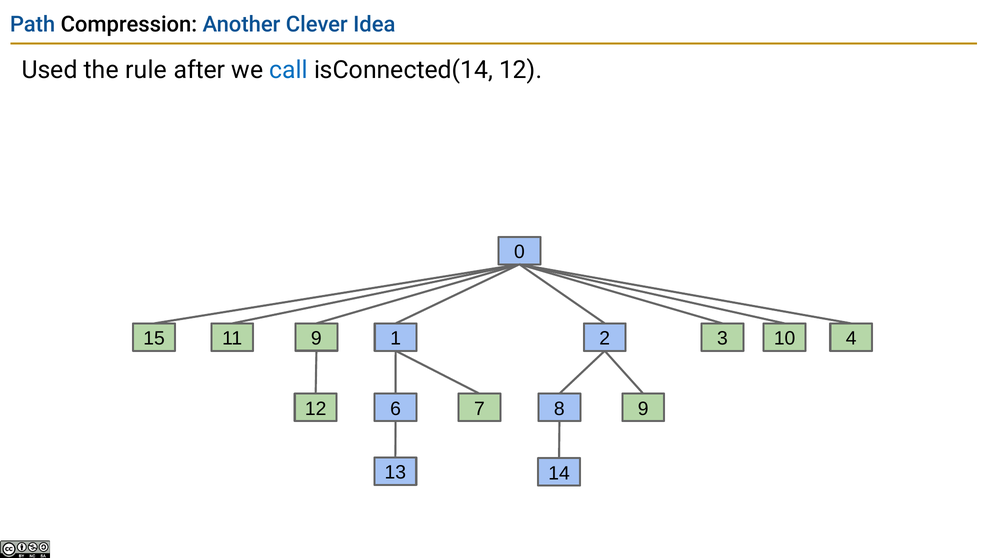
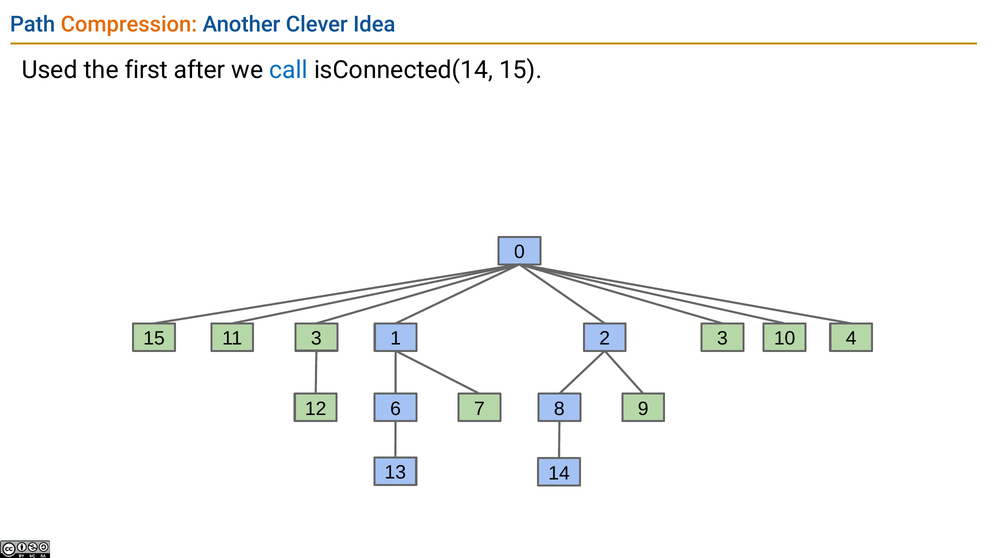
Compression colour: black -> orange (129, 25)
rule: rule -> first (146, 70)
isConnected(14 12: 12 -> 15 (521, 70)
11 9: 9 -> 3 (316, 338)
